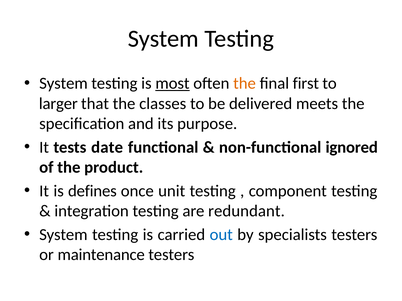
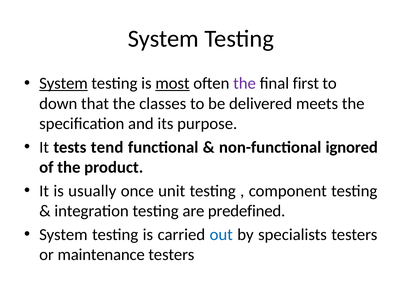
System underline: none -> present (63, 84)
the colour: orange -> purple (245, 84)
larger: larger -> down (58, 104)
date: date -> tend (107, 147)
defines: defines -> usually (92, 191)
redundant: redundant -> predefined (247, 211)
